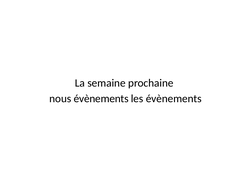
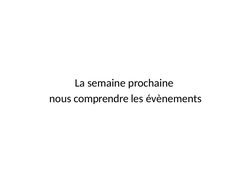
nous évènements: évènements -> comprendre (101, 99)
